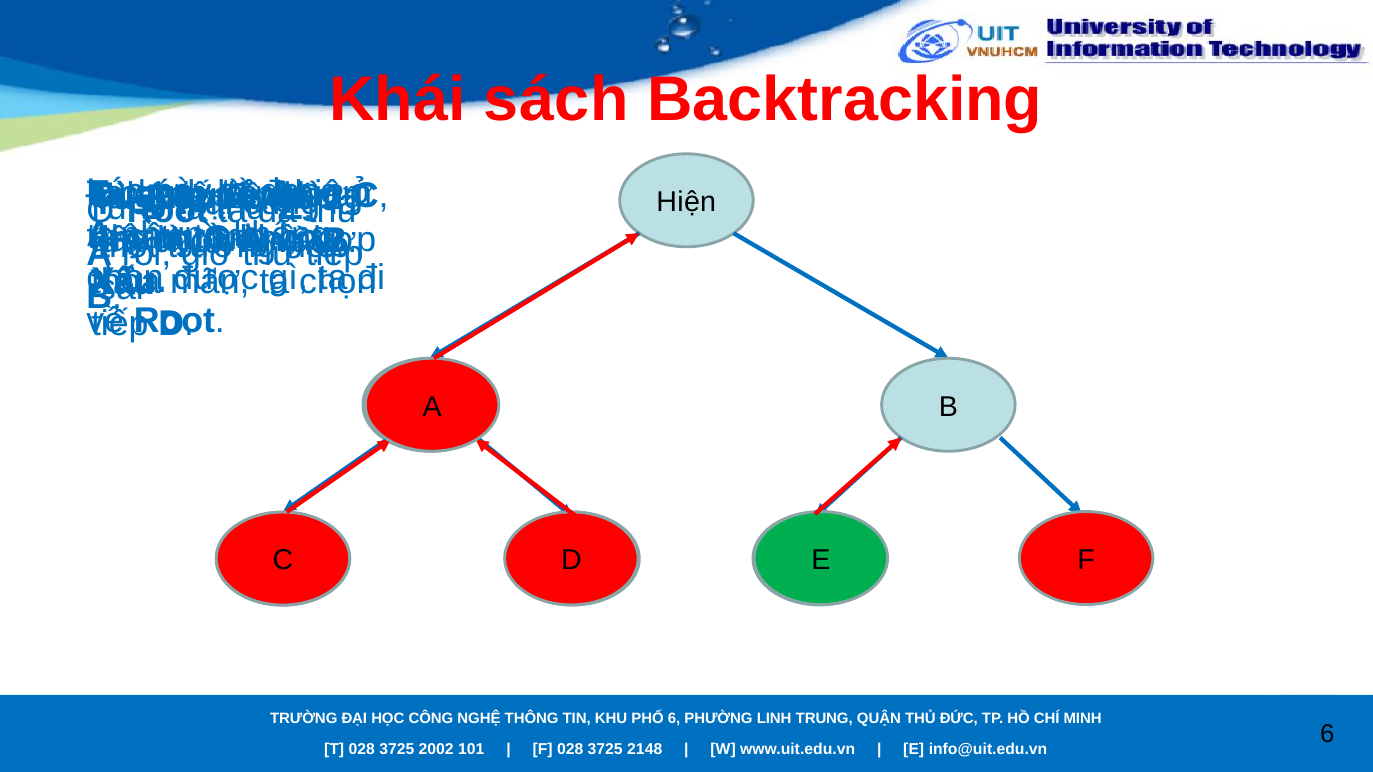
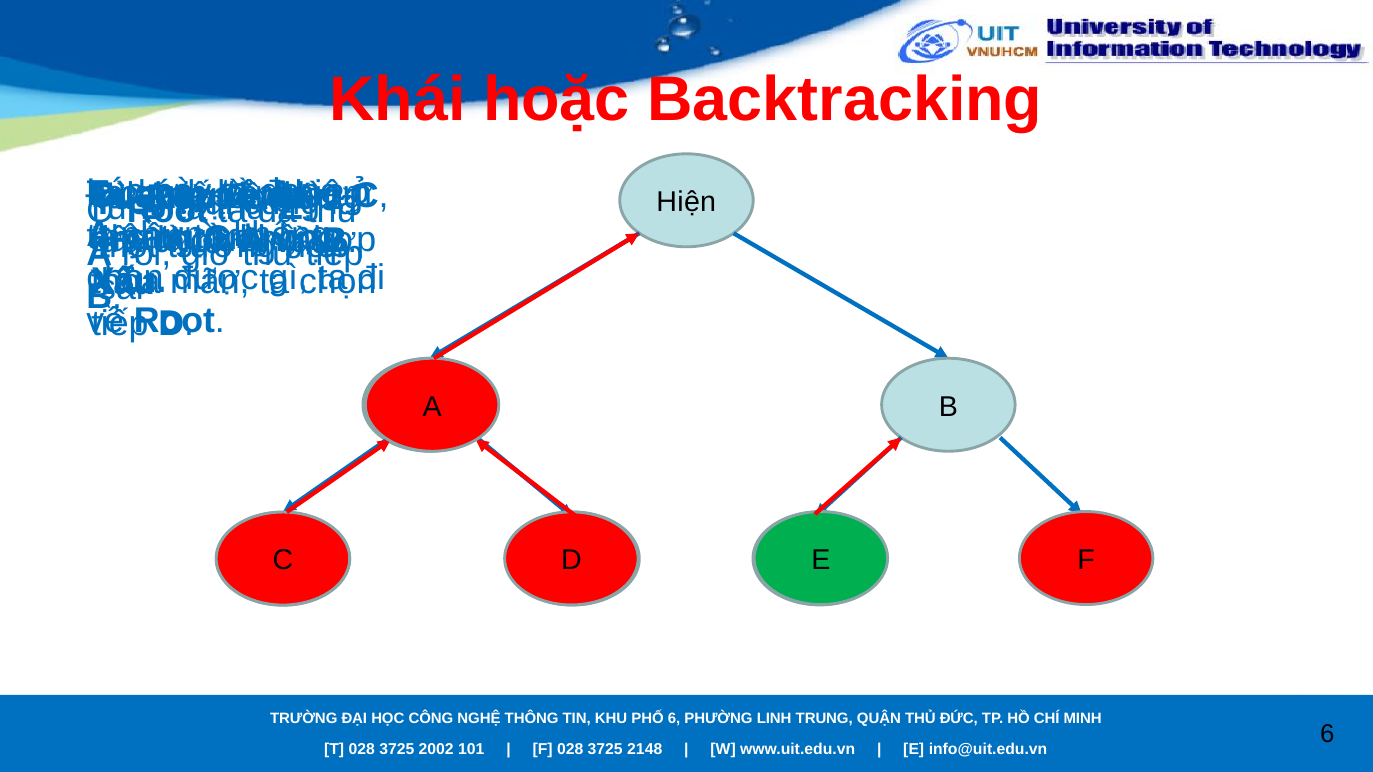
sách: sách -> hoặc (556, 100)
